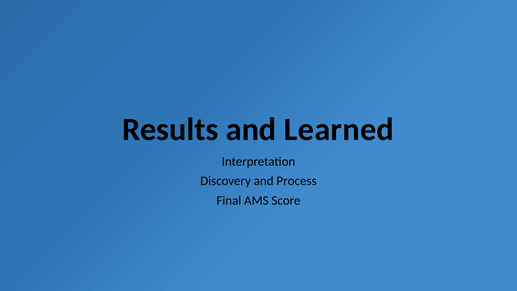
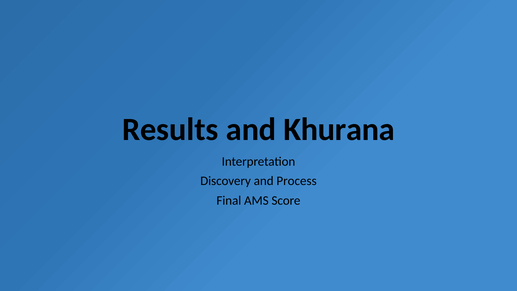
Learned: Learned -> Khurana (339, 129)
